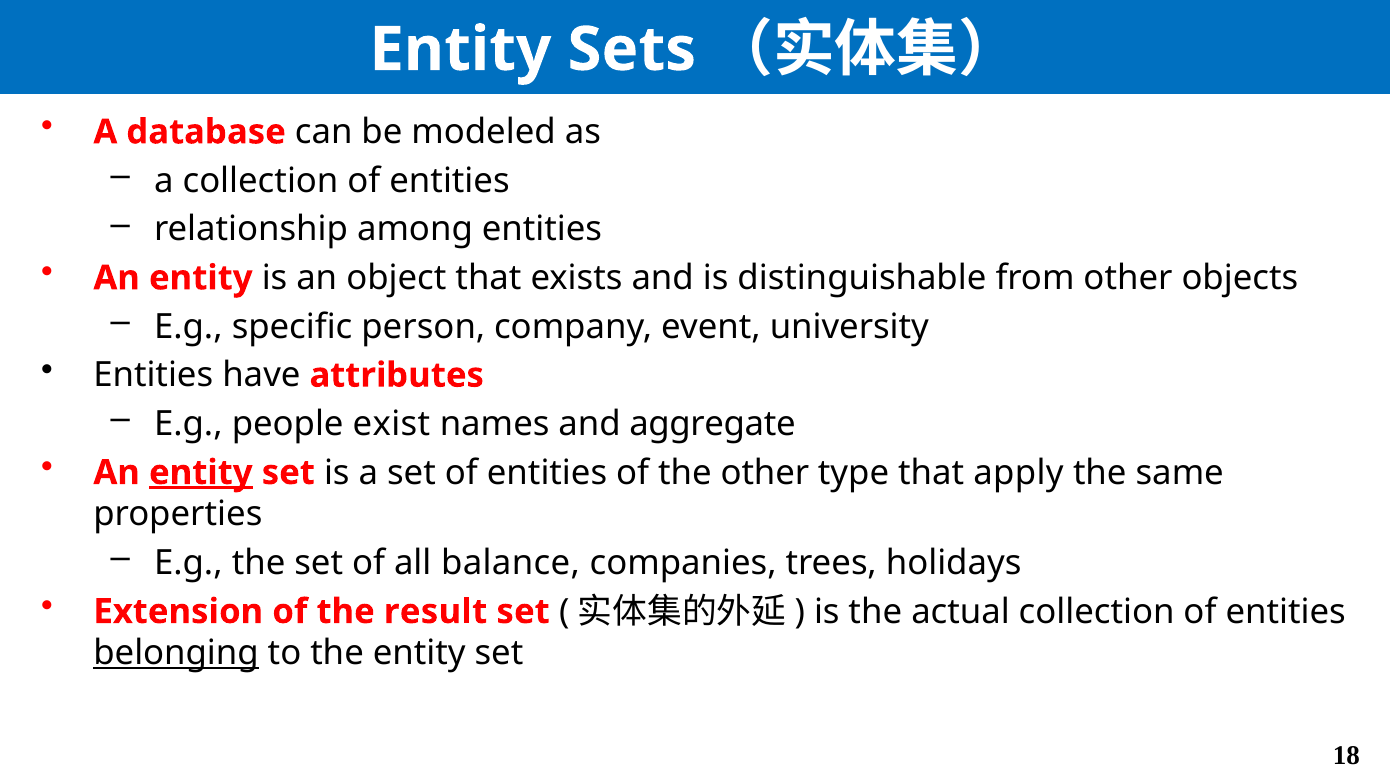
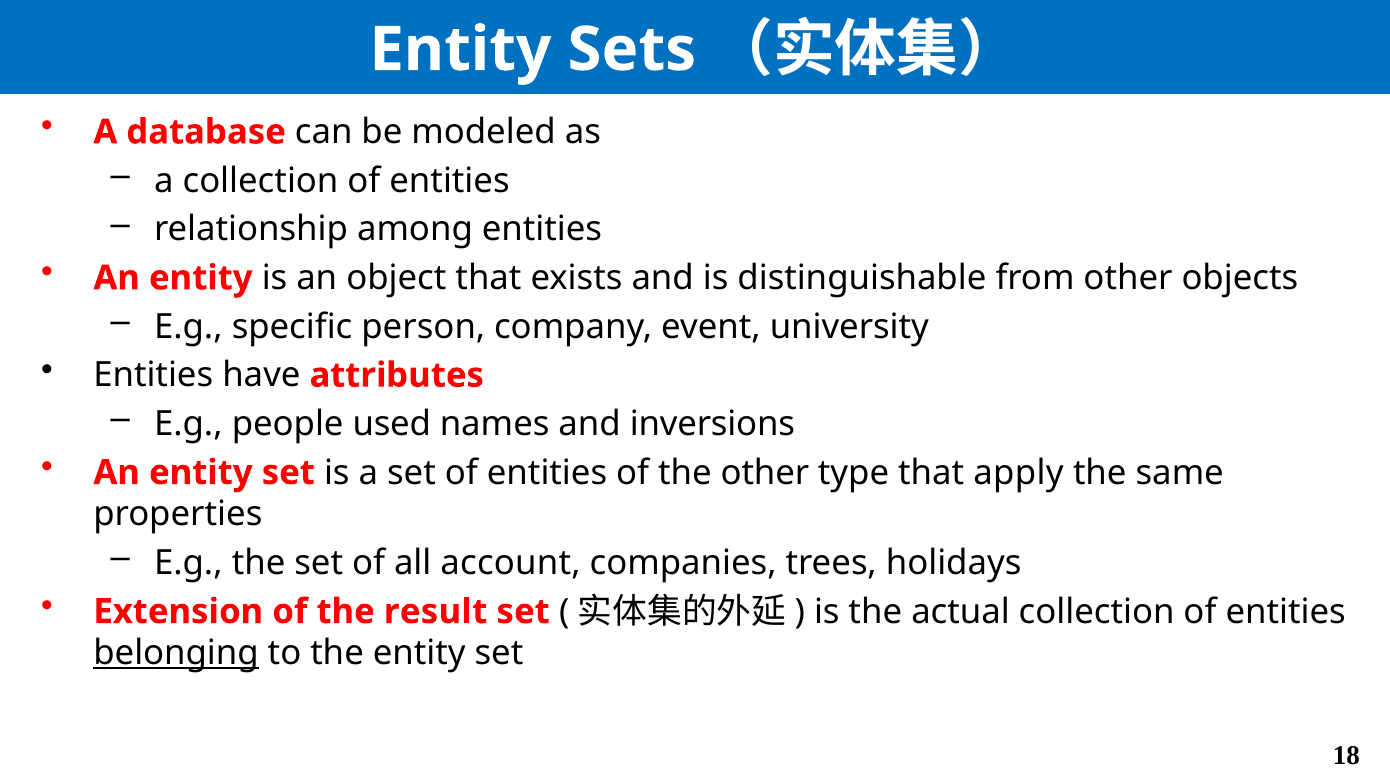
exist: exist -> used (392, 424)
aggregate: aggregate -> inversions (712, 424)
entity underline: present -> none (201, 473)
balance: balance -> account (511, 563)
